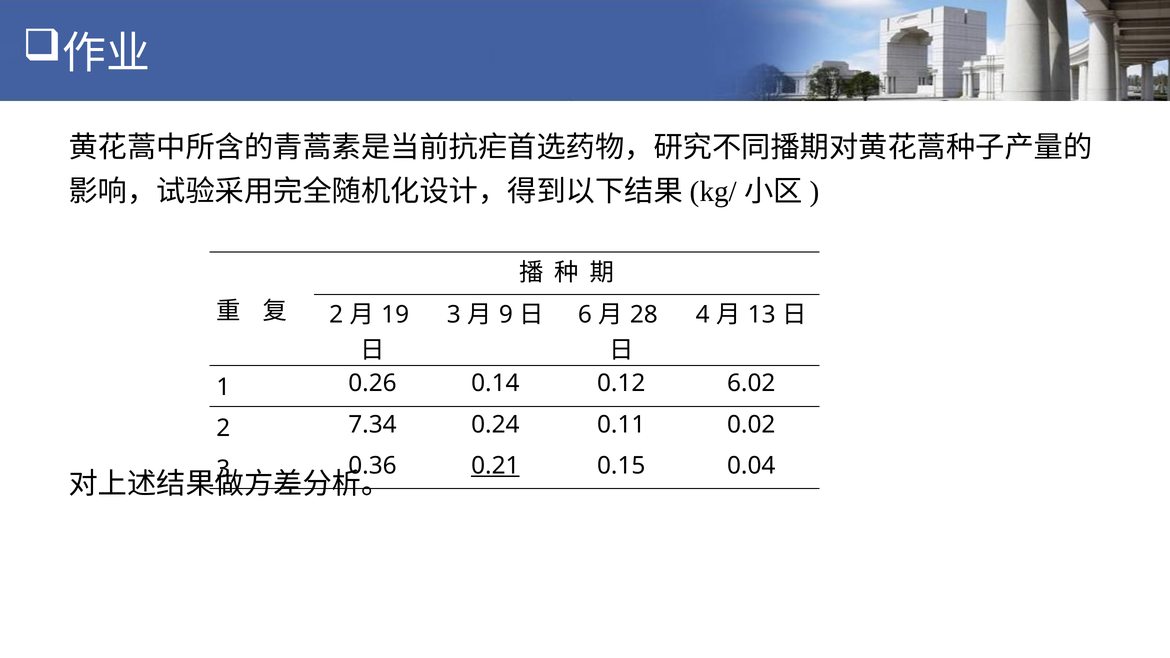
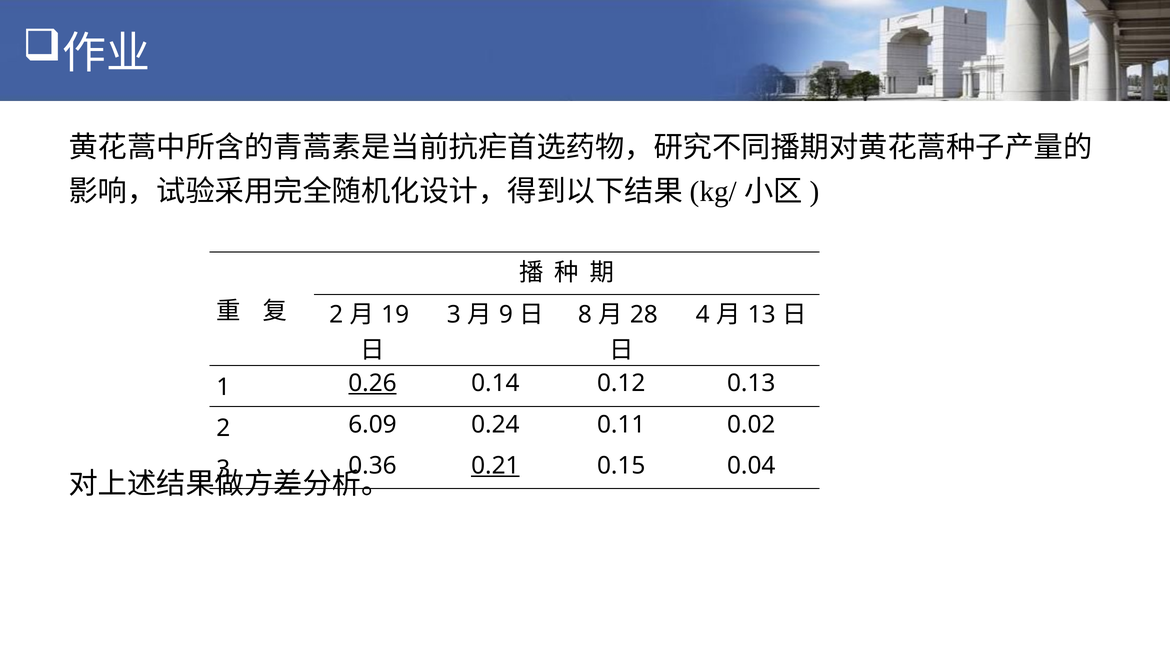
6: 6 -> 8 (585, 315)
0.26 underline: none -> present (372, 384)
6.02: 6.02 -> 0.13 (751, 384)
7.34: 7.34 -> 6.09 (372, 425)
